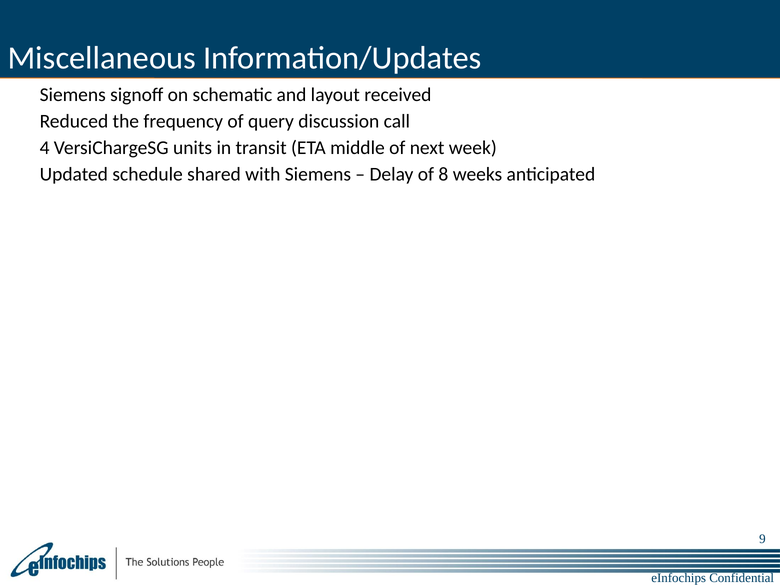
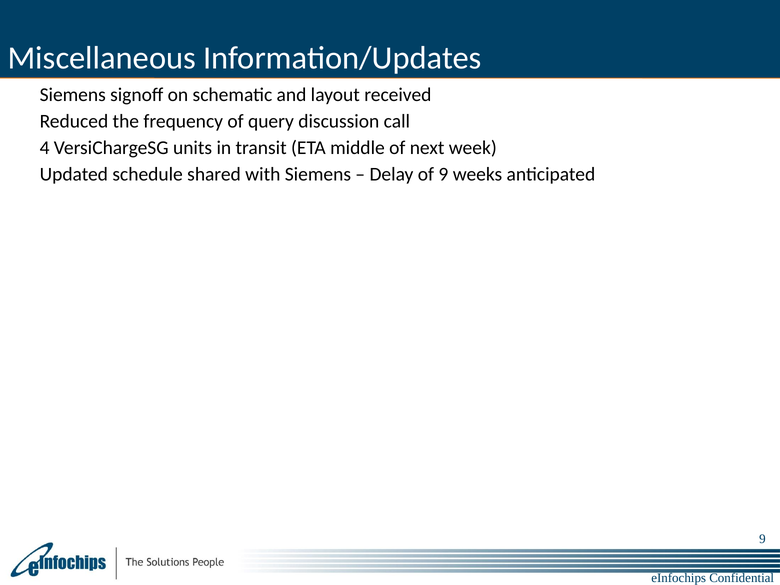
of 8: 8 -> 9 (443, 174)
